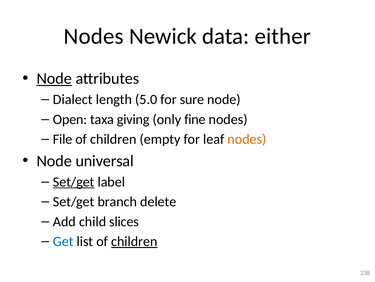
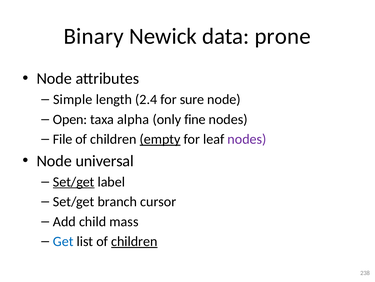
Nodes: Nodes -> Binary (94, 36)
either: either -> prone (283, 36)
Node underline: present -> none (54, 78)
Dialect: Dialect -> Simple (73, 99)
5.0: 5.0 -> 2.4 (146, 99)
giving: giving -> alpha (133, 119)
empty underline: none -> present (160, 139)
nodes colour: orange -> purple (247, 139)
delete: delete -> cursor (158, 201)
slices: slices -> mass (124, 221)
